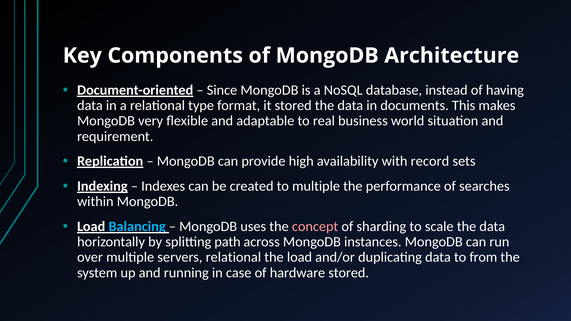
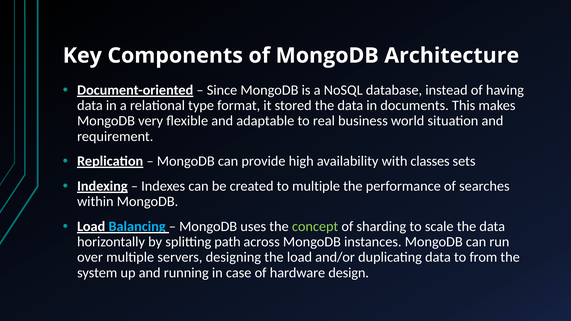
record: record -> classes (430, 161)
concept colour: pink -> light green (315, 227)
servers relational: relational -> designing (233, 257)
hardware stored: stored -> design (349, 273)
